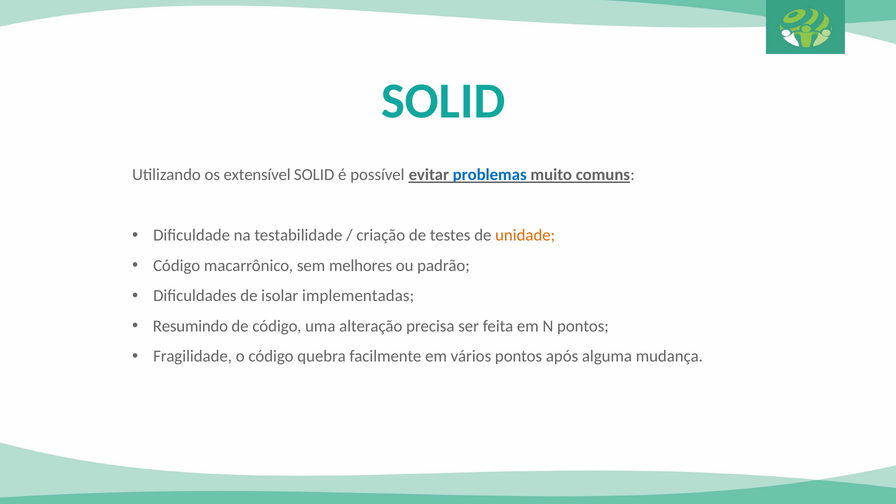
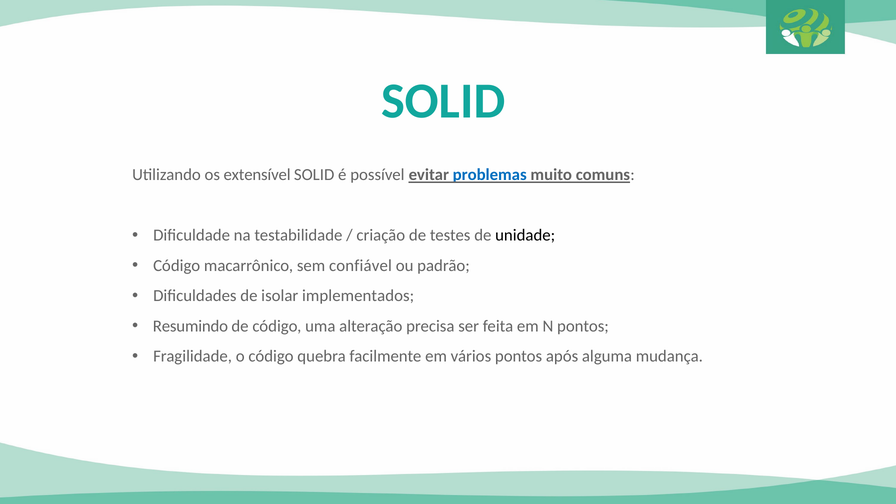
unidade colour: orange -> black (525, 235)
melhores: melhores -> confiável (360, 266)
implementadas: implementadas -> implementados (358, 296)
